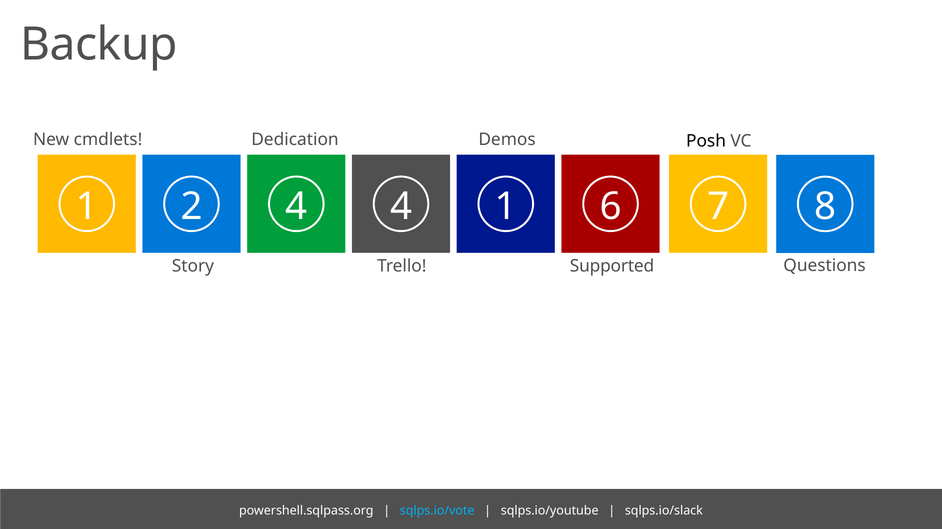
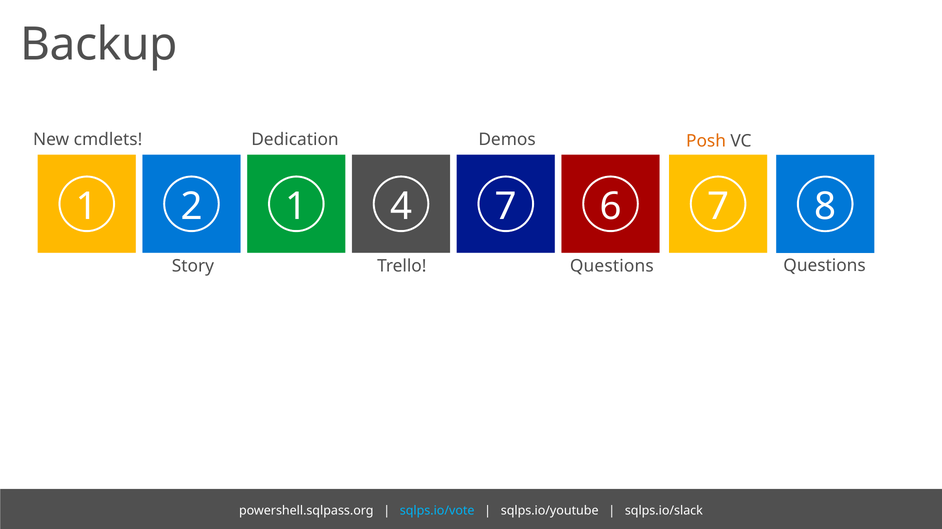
Posh colour: black -> orange (706, 141)
2 4: 4 -> 1 (296, 207)
4 1: 1 -> 7 (506, 207)
Supported: Supported -> Questions (612, 266)
